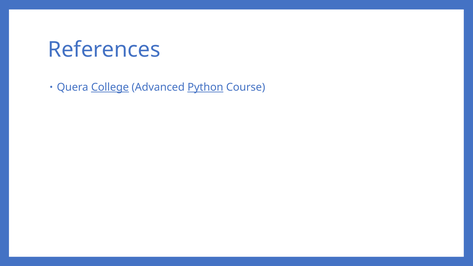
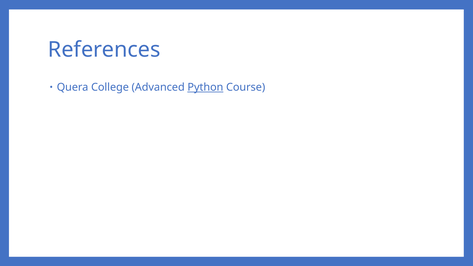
College underline: present -> none (110, 87)
